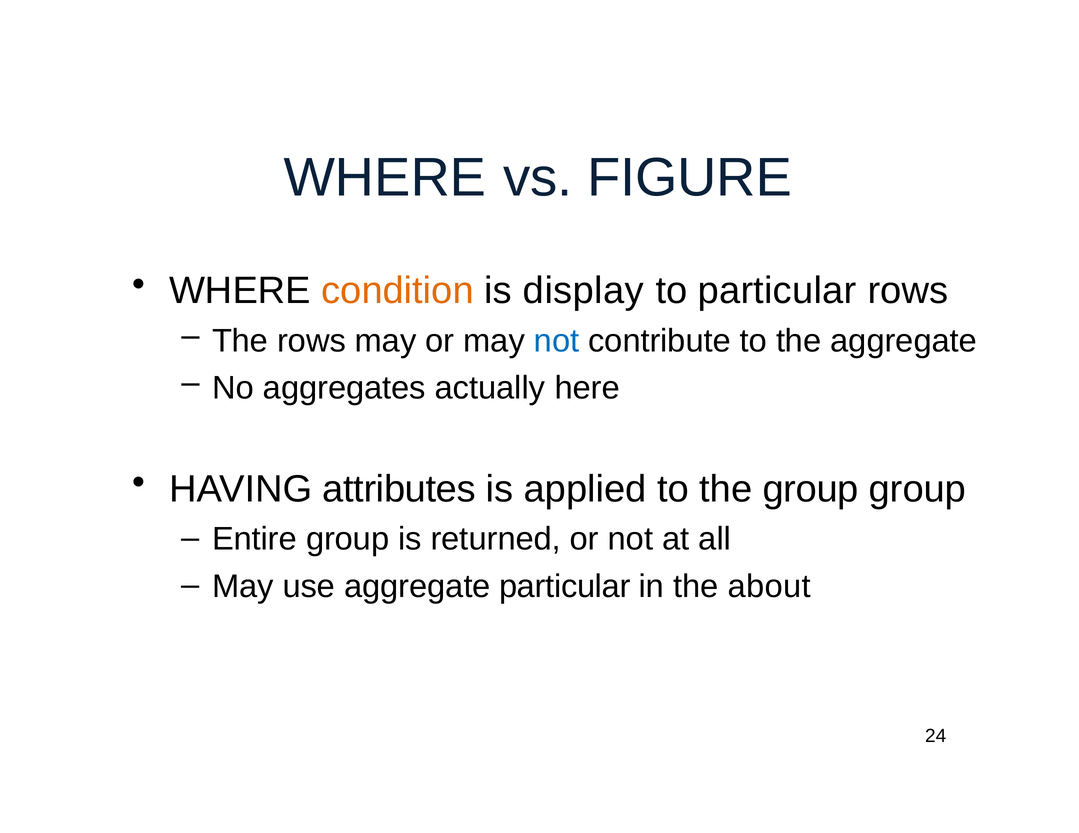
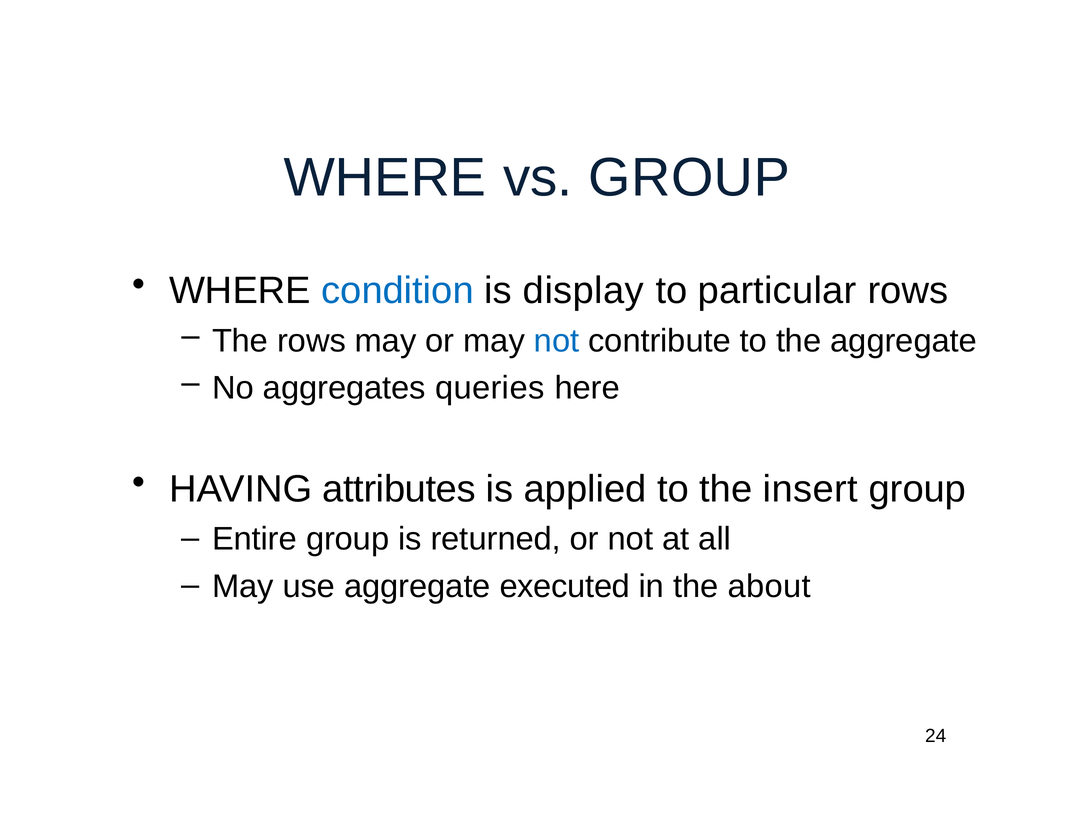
vs FIGURE: FIGURE -> GROUP (689, 178)
condition colour: orange -> blue (398, 291)
actually: actually -> queries (490, 388)
the group: group -> insert (810, 490)
aggregate particular: particular -> executed (565, 587)
